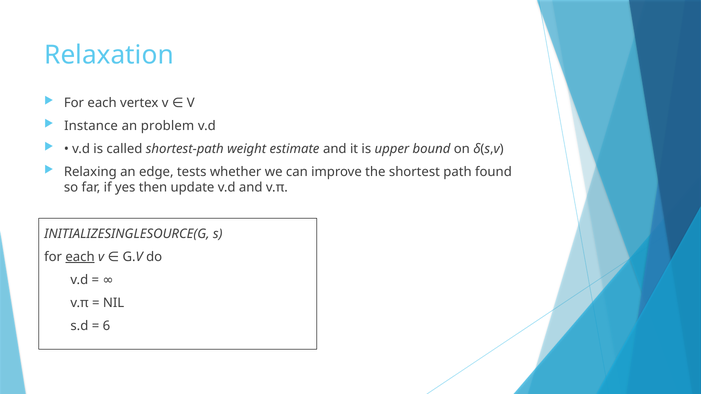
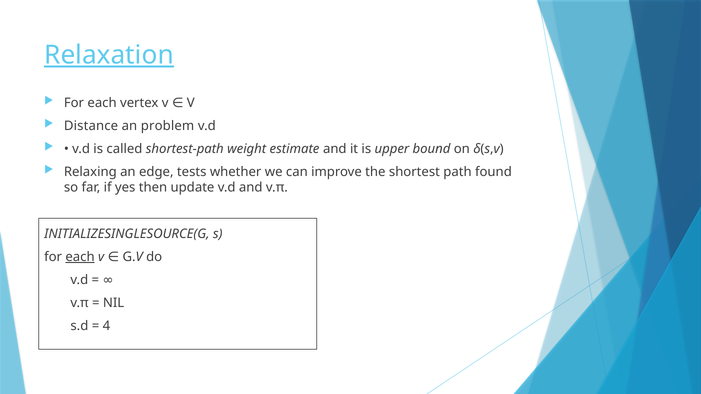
Relaxation underline: none -> present (109, 55)
Instance: Instance -> Distance (91, 126)
6: 6 -> 4 (106, 326)
